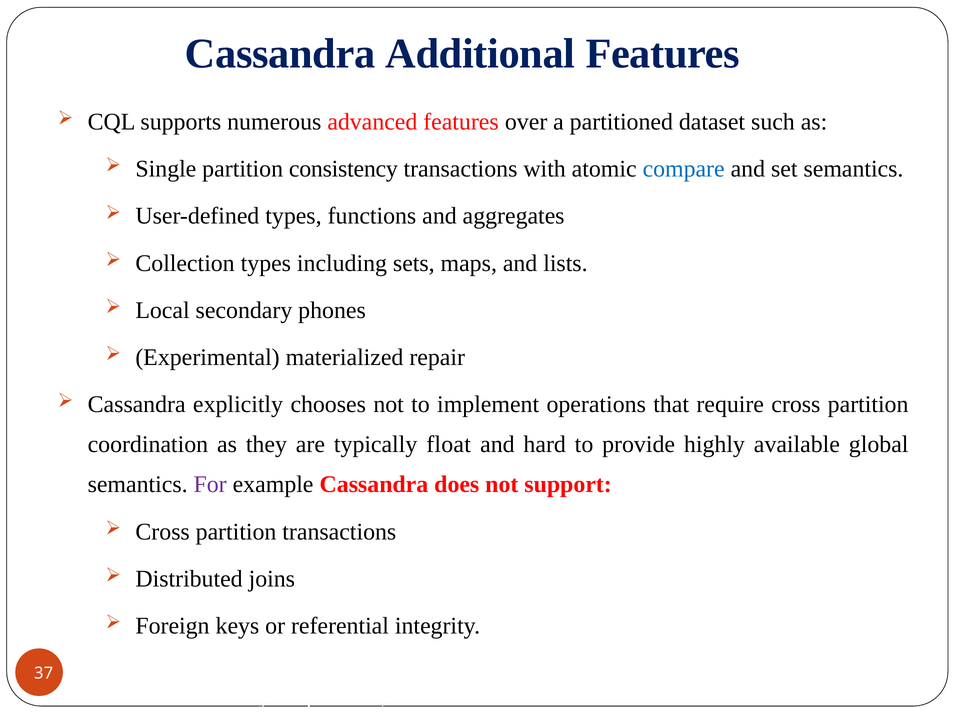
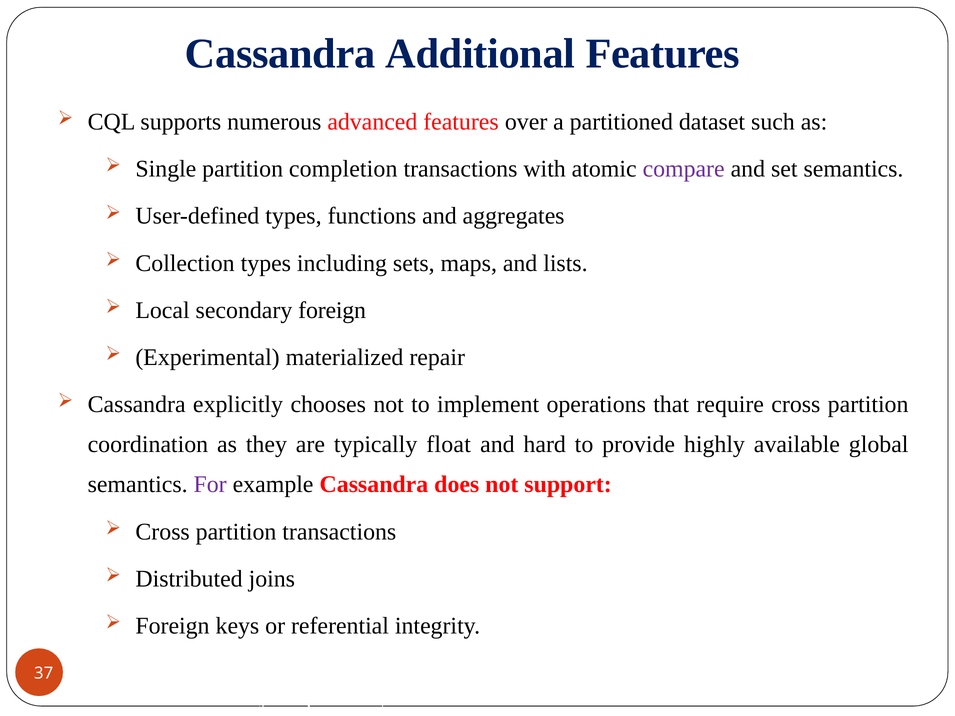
consistency: consistency -> completion (343, 169)
compare colour: blue -> purple (684, 169)
secondary phones: phones -> foreign (332, 310)
